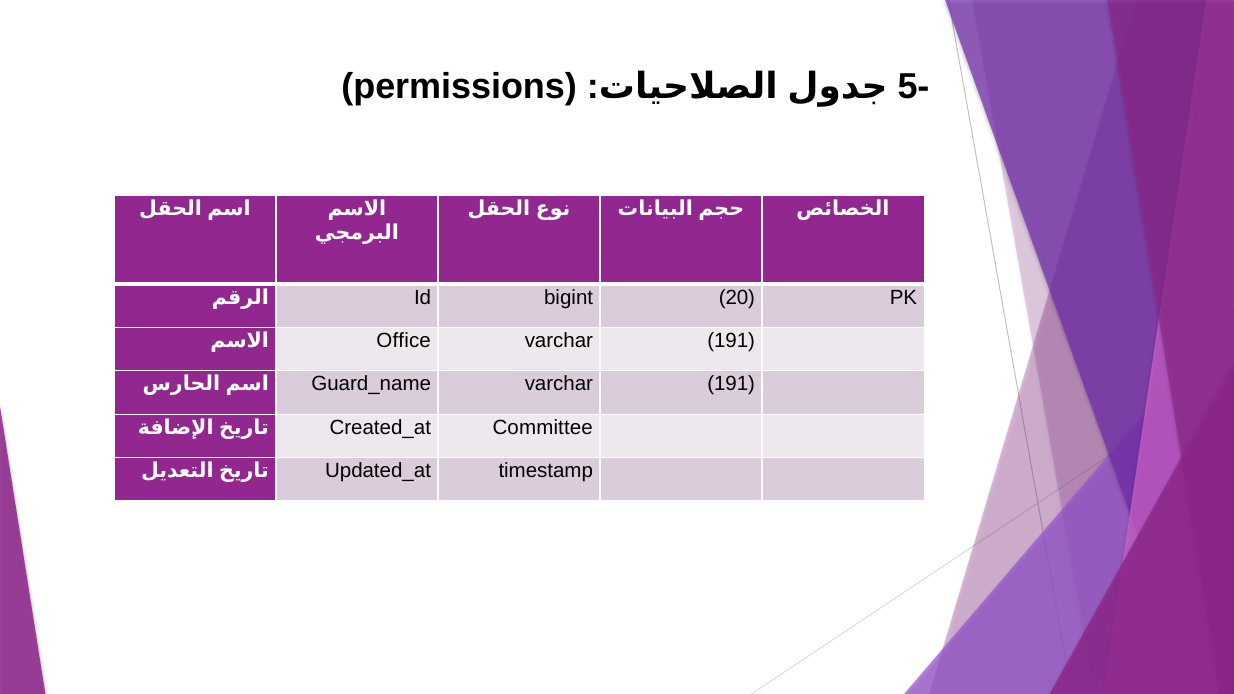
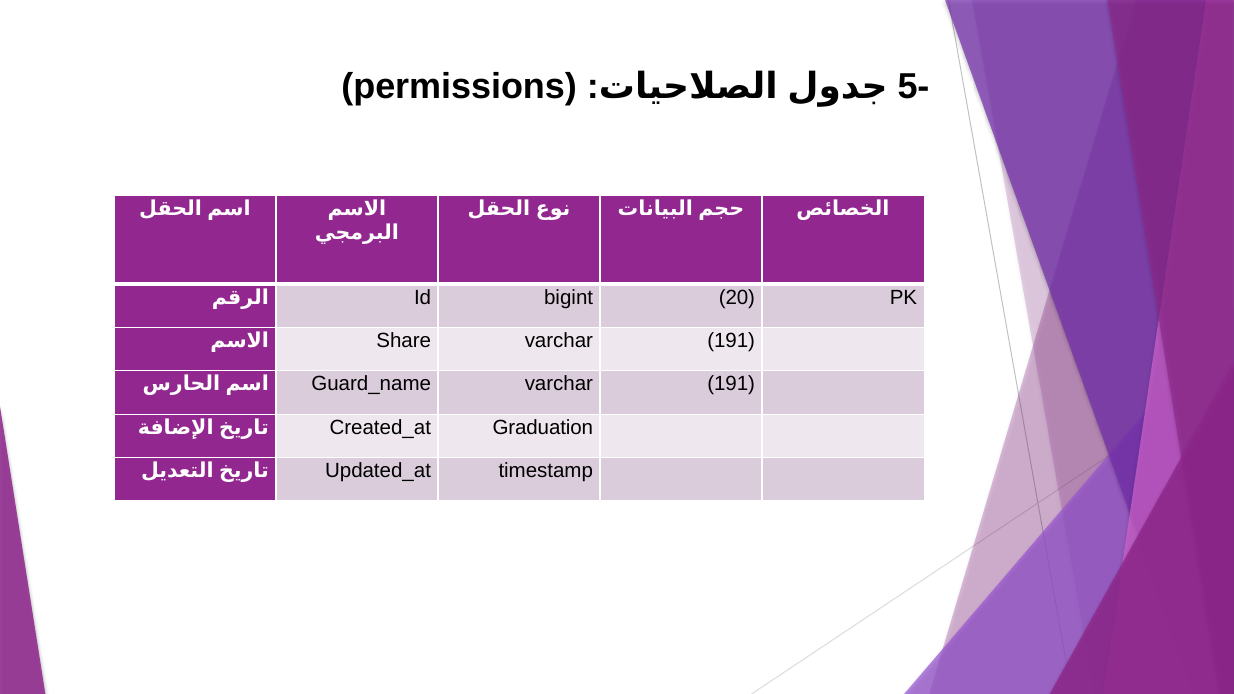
Office: Office -> Share (404, 341)
Committee: Committee -> Graduation (543, 428)
